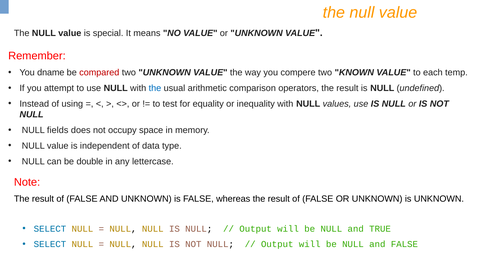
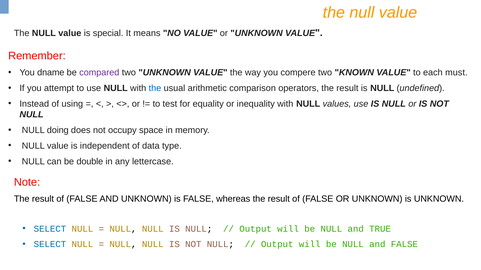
compared colour: red -> purple (99, 73)
temp: temp -> must (456, 73)
fields: fields -> doing (58, 130)
